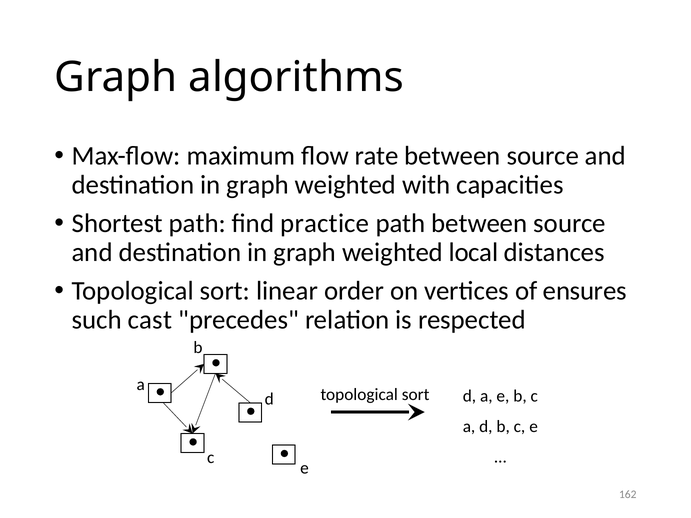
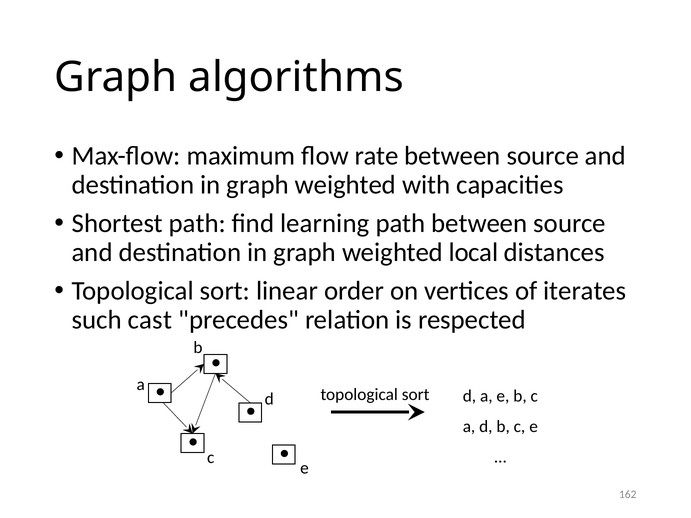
practice: practice -> learning (325, 223)
ensures: ensures -> iterates (585, 291)
